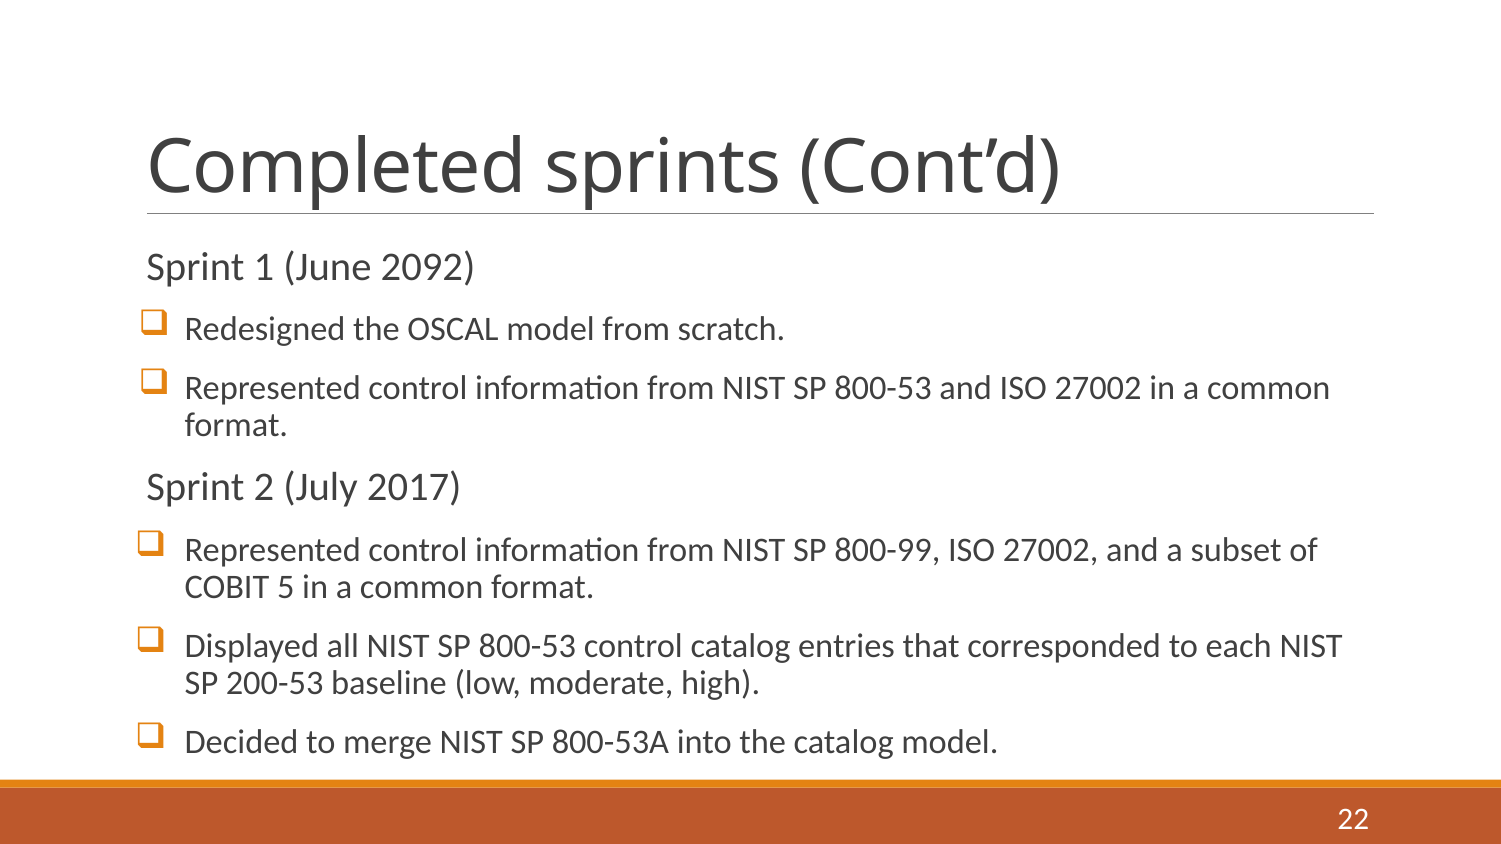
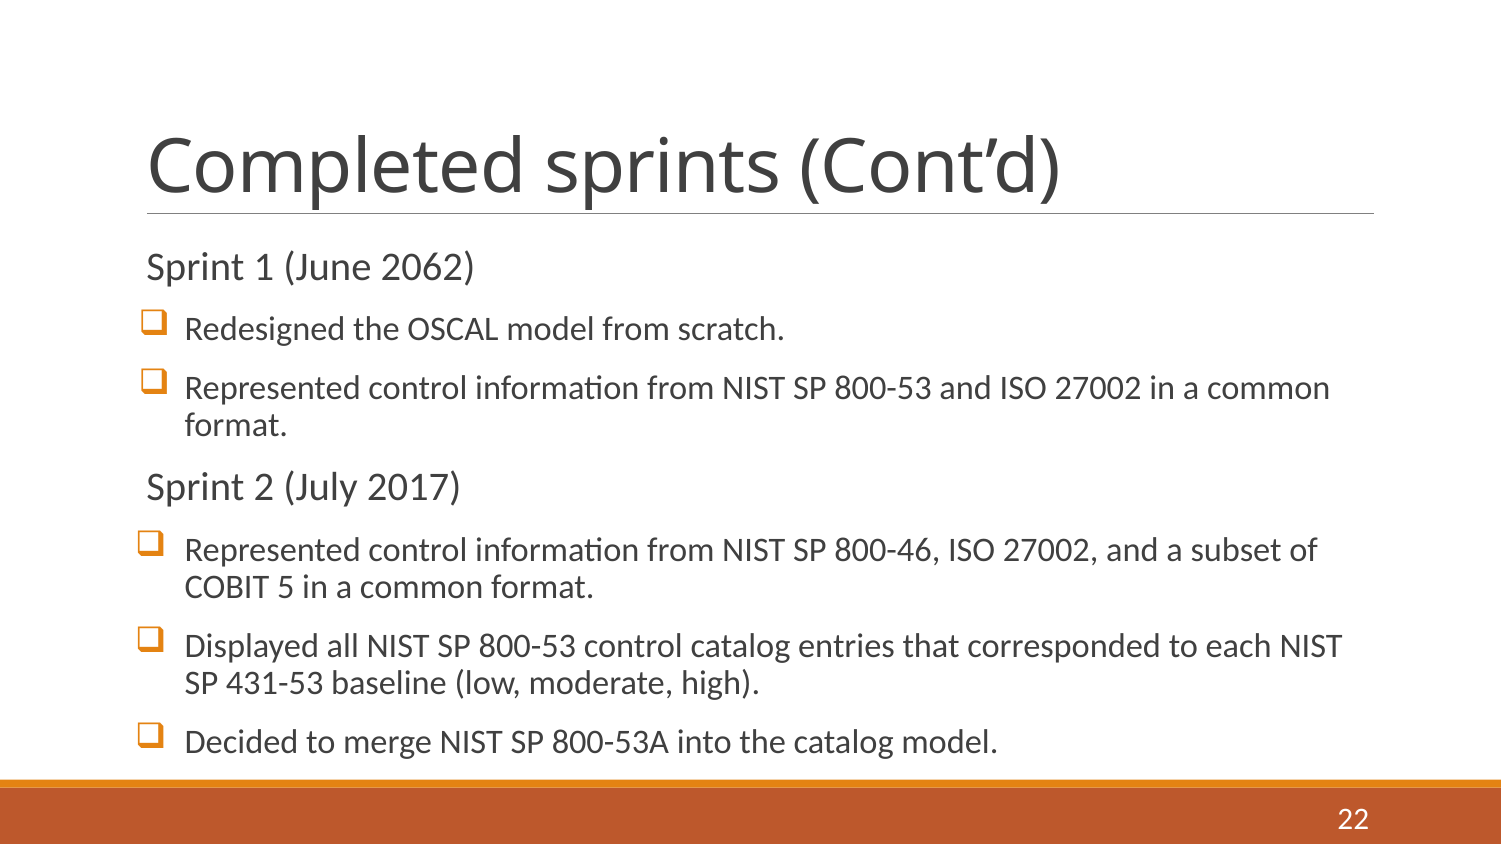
2092: 2092 -> 2062 (428, 267)
800-99: 800-99 -> 800-46 (887, 550)
200-53: 200-53 -> 431-53 (275, 684)
